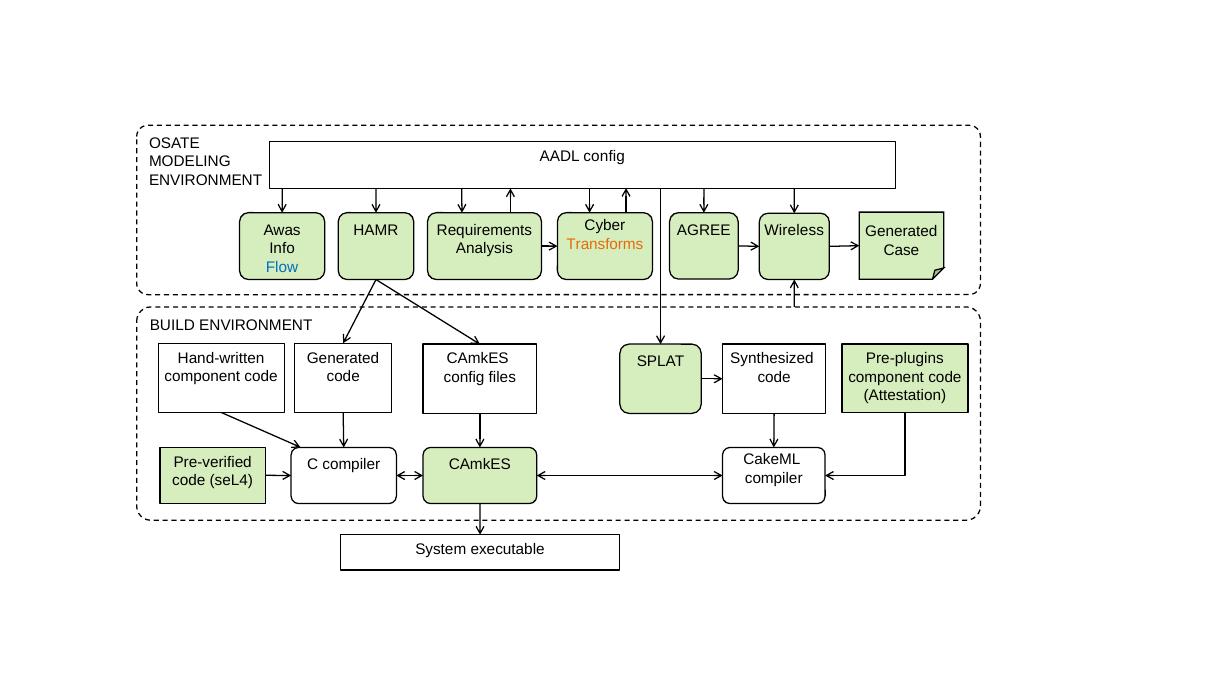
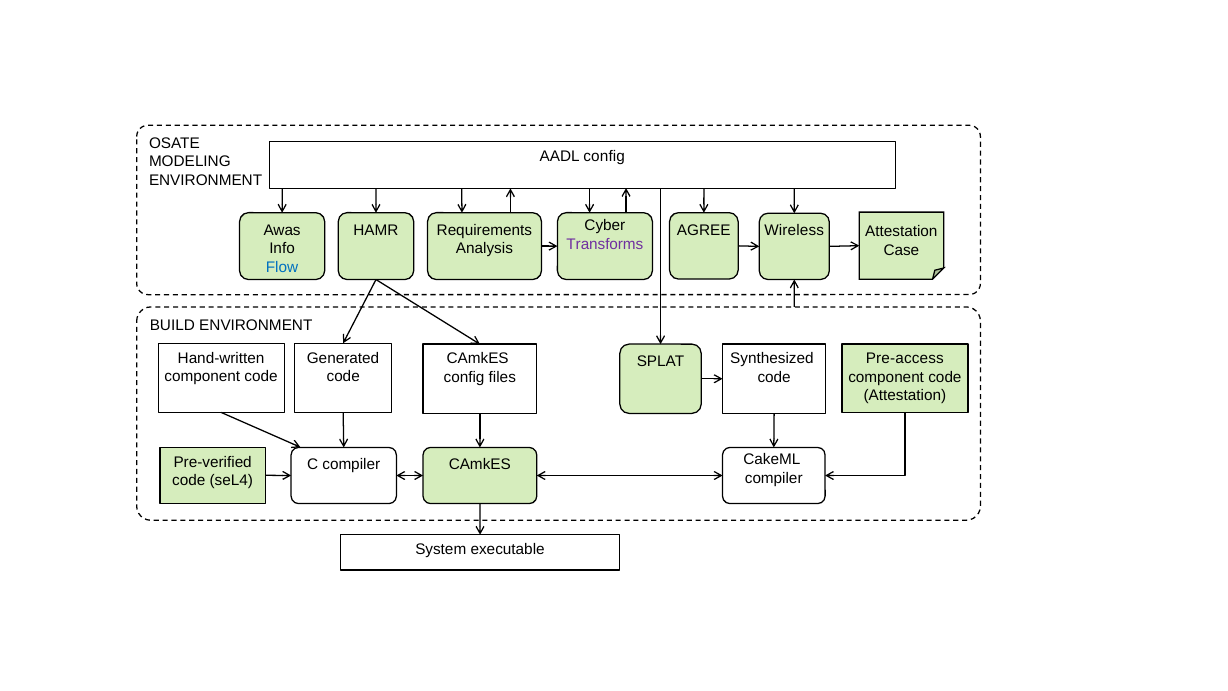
Generated: Generated -> Attestation (901, 232)
Transforms colour: orange -> purple (605, 244)
Pre-plugins: Pre-plugins -> Pre-access (905, 359)
